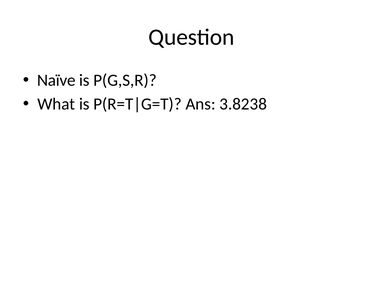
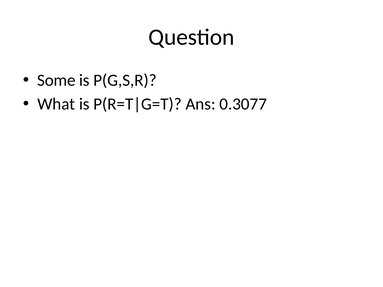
Naïve: Naïve -> Some (56, 80)
3.8238: 3.8238 -> 0.3077 (243, 104)
